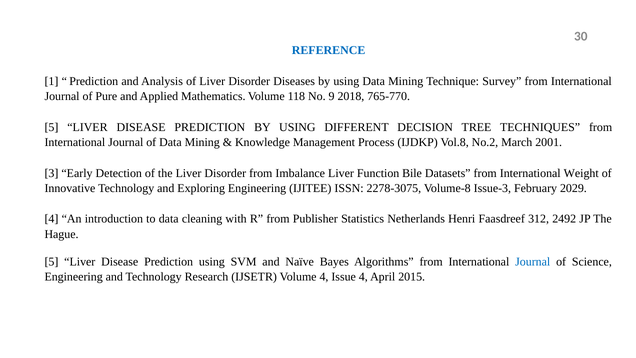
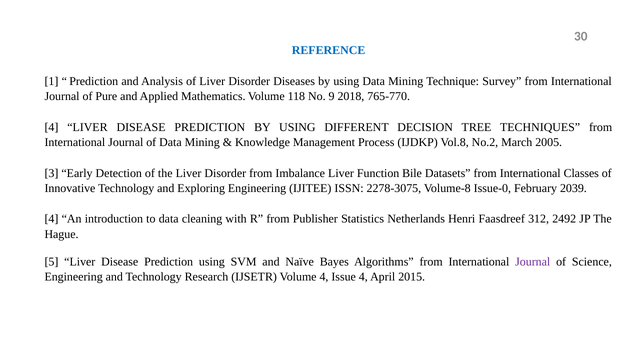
5: 5 -> 4 (51, 127)
2001: 2001 -> 2005 (549, 142)
Weight: Weight -> Classes (581, 173)
Issue-3: Issue-3 -> Issue-0 (492, 188)
2029: 2029 -> 2039 (573, 188)
Journal colour: blue -> purple (533, 261)
